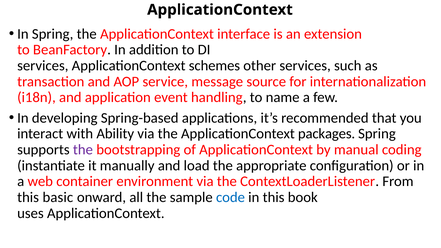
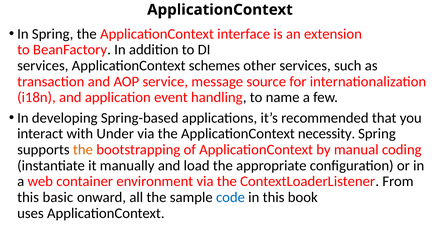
Ability: Ability -> Under (115, 134)
packages: packages -> necessity (327, 134)
the colour: purple -> orange (83, 150)
